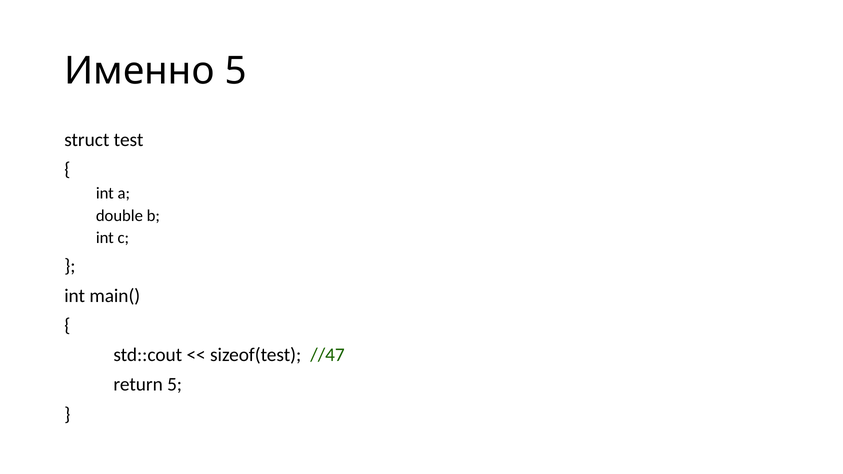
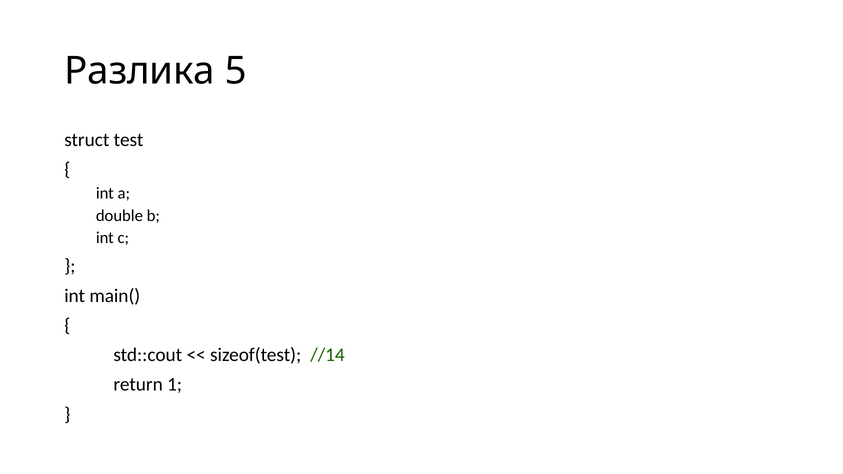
Именно: Именно -> Разлика (140, 71)
//47: //47 -> //14 (328, 355)
return 5: 5 -> 1 (175, 385)
